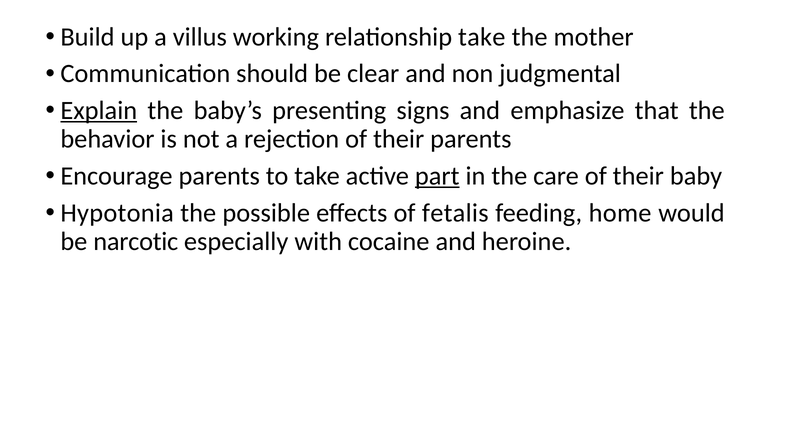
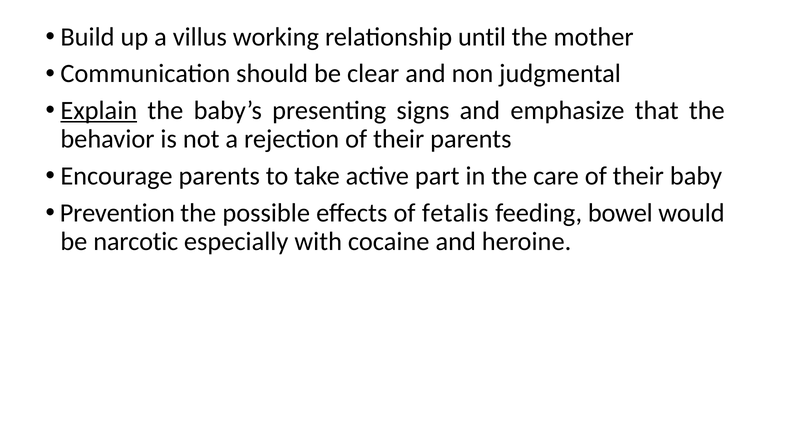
relationship take: take -> until (482, 37)
part underline: present -> none (437, 176)
Hypotonia: Hypotonia -> Prevention (117, 213)
home: home -> bowel (620, 213)
